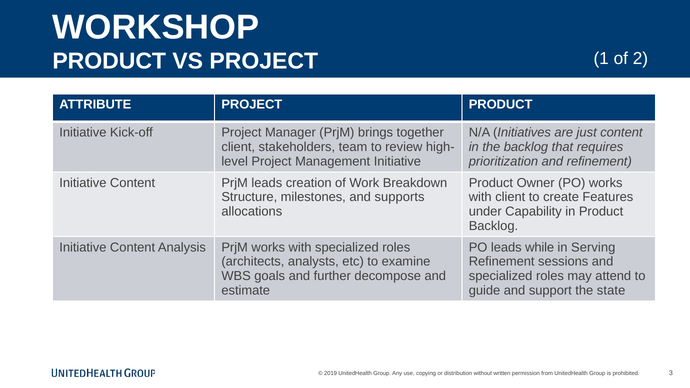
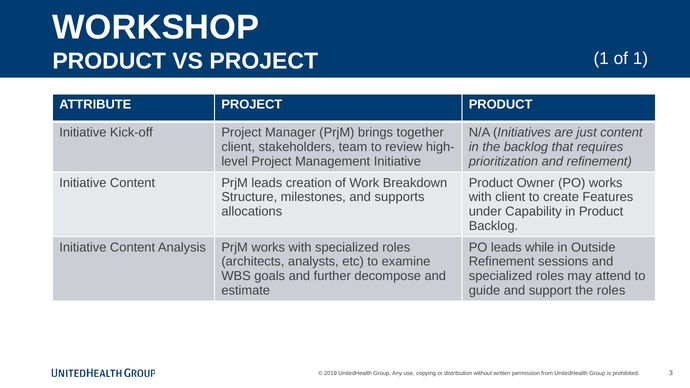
of 2: 2 -> 1 (640, 59)
Serving: Serving -> Outside (593, 247)
the state: state -> roles (611, 291)
